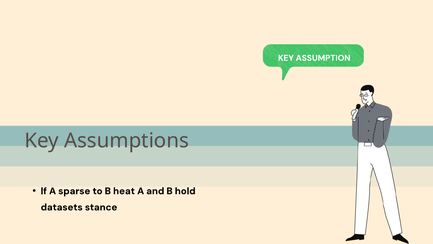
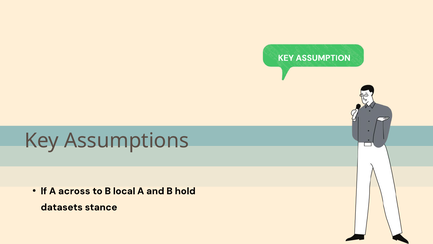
sparse: sparse -> across (74, 191)
heat: heat -> local (124, 191)
